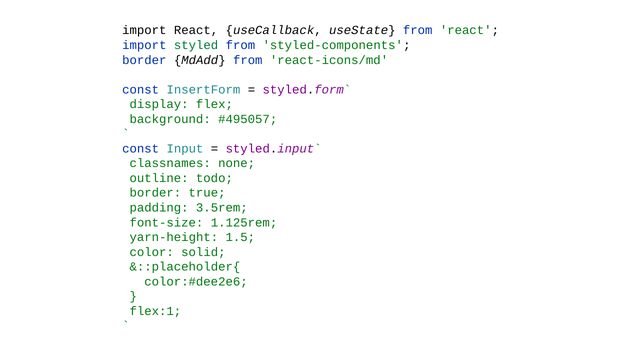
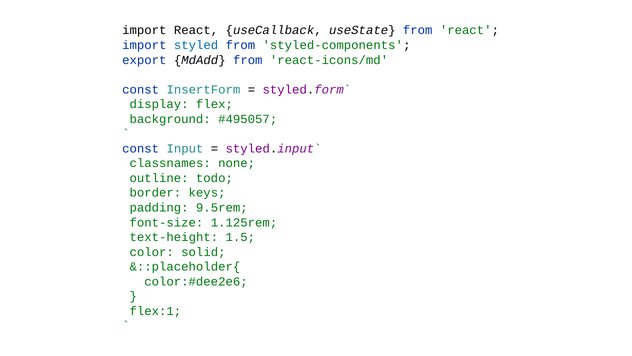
styled colour: green -> blue (196, 45)
border: border -> export (144, 60)
true: true -> keys (207, 193)
3.5rem: 3.5rem -> 9.5rem (222, 207)
yarn-height: yarn-height -> text-height (174, 237)
